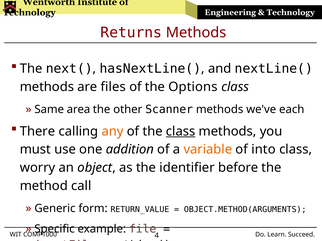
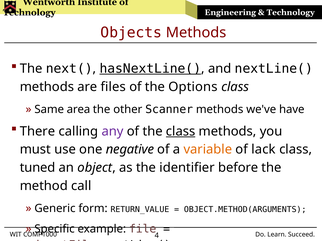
Returns: Returns -> Objects (131, 33)
hasNextLine( underline: none -> present (150, 69)
each: each -> have (292, 110)
any colour: orange -> purple (113, 132)
addition: addition -> negative (130, 150)
into: into -> lack (263, 150)
worry: worry -> tuned (38, 168)
